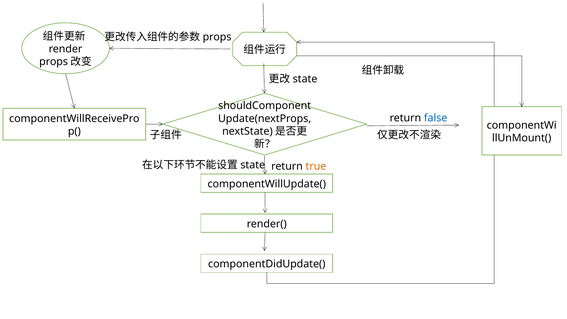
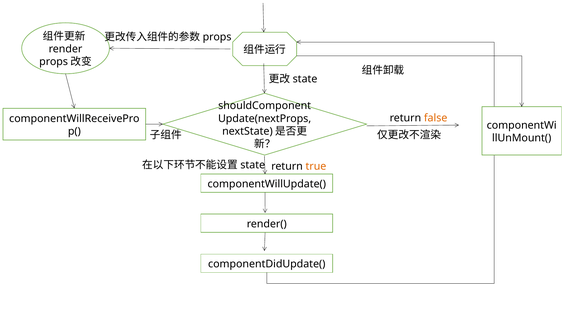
false colour: blue -> orange (436, 118)
